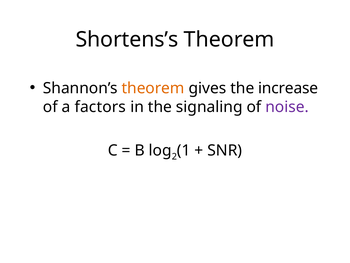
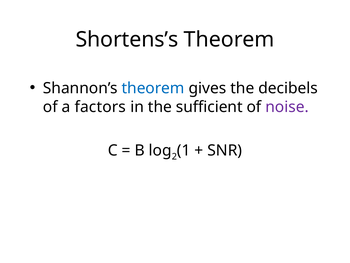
theorem colour: orange -> blue (153, 88)
increase: increase -> decibels (288, 88)
signaling: signaling -> sufficient (209, 107)
